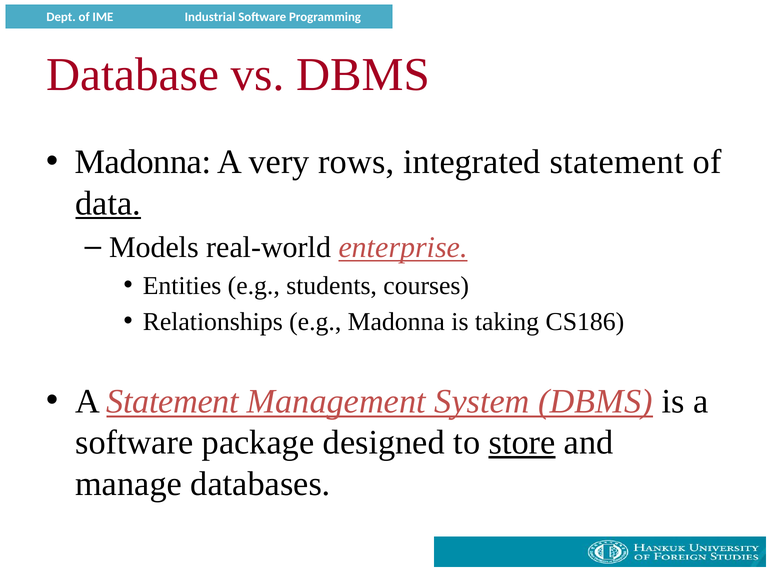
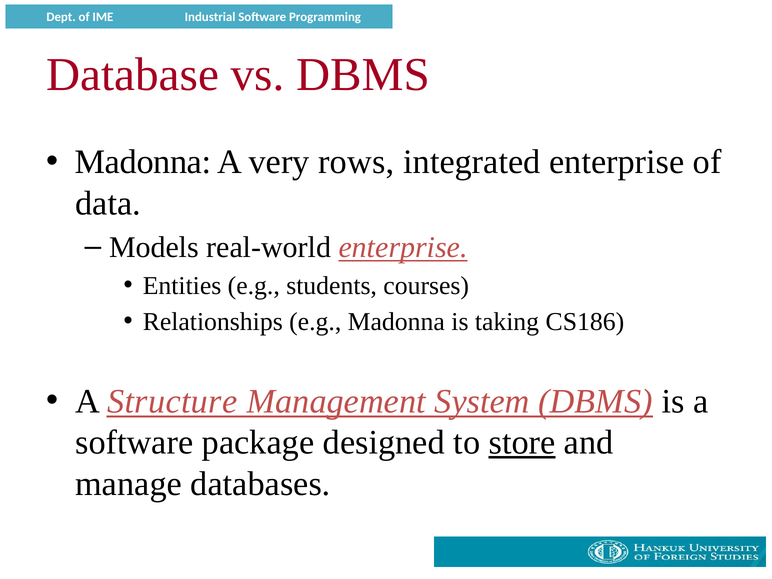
integrated statement: statement -> enterprise (617, 162)
data underline: present -> none (108, 203)
A Statement: Statement -> Structure (172, 401)
